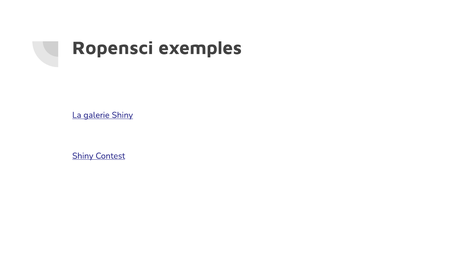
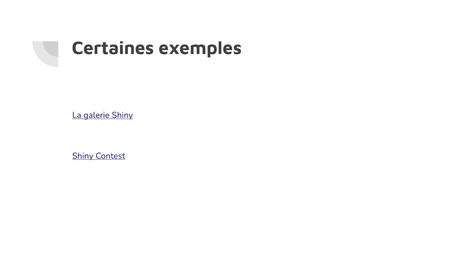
Ropensci: Ropensci -> Certaines (113, 48)
